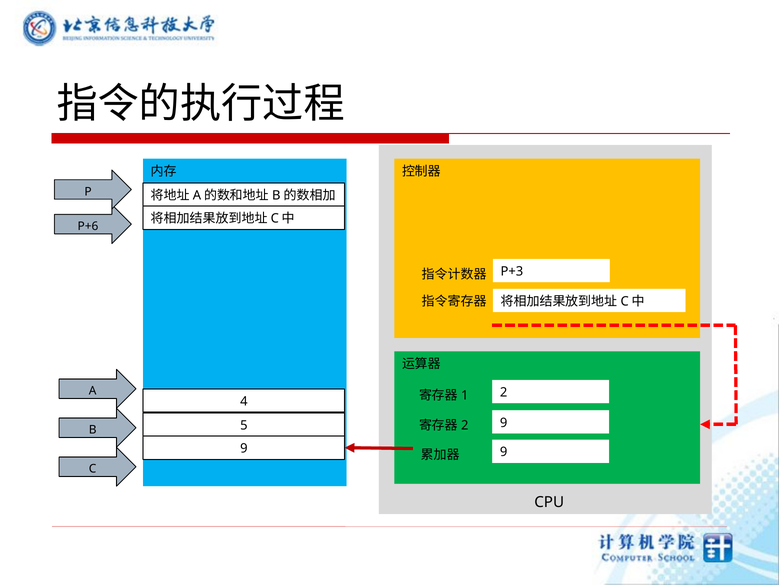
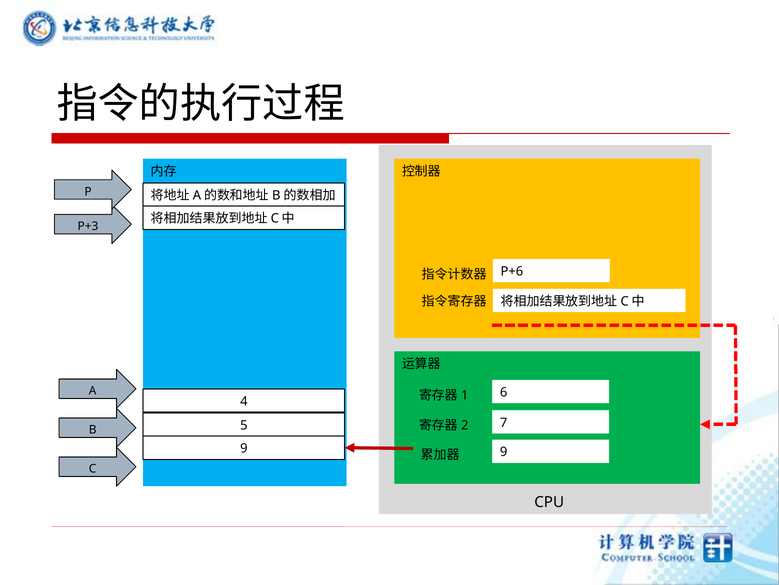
P+6: P+6 -> P+3 (88, 226)
P+3: P+3 -> P+6 (512, 271)
2: 2 -> 6 (504, 392)
9: 9 -> 7 (504, 422)
